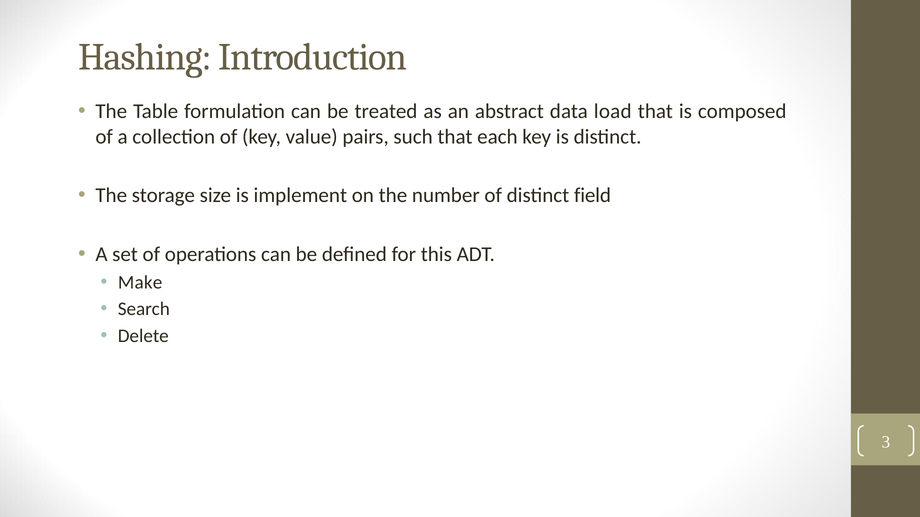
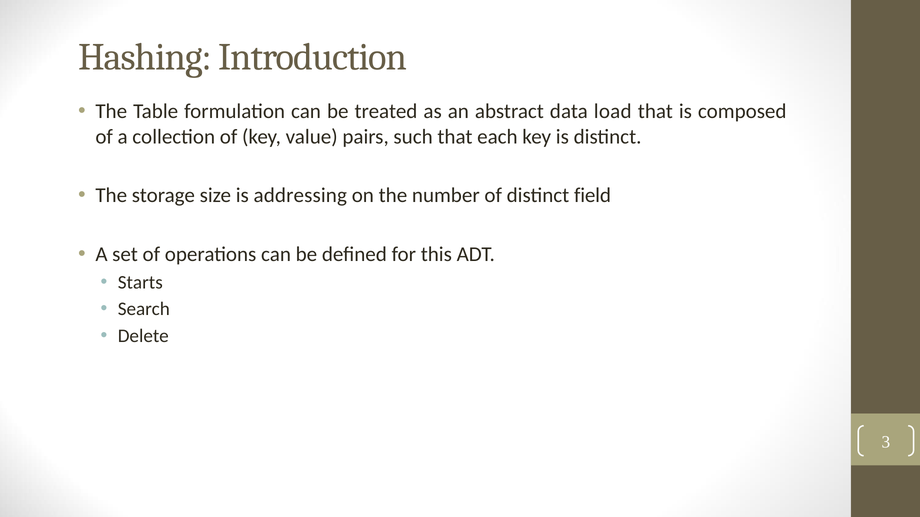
implement: implement -> addressing (300, 196)
Make: Make -> Starts (140, 283)
